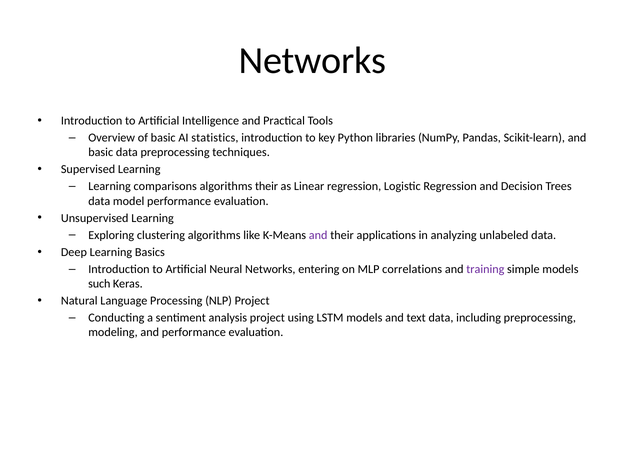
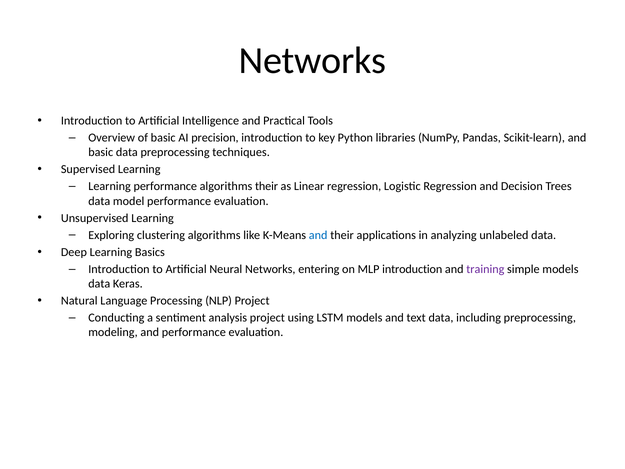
statistics: statistics -> precision (215, 138)
Learning comparisons: comparisons -> performance (165, 186)
and colour: purple -> blue (318, 235)
MLP correlations: correlations -> introduction (412, 269)
such: such -> data (99, 284)
